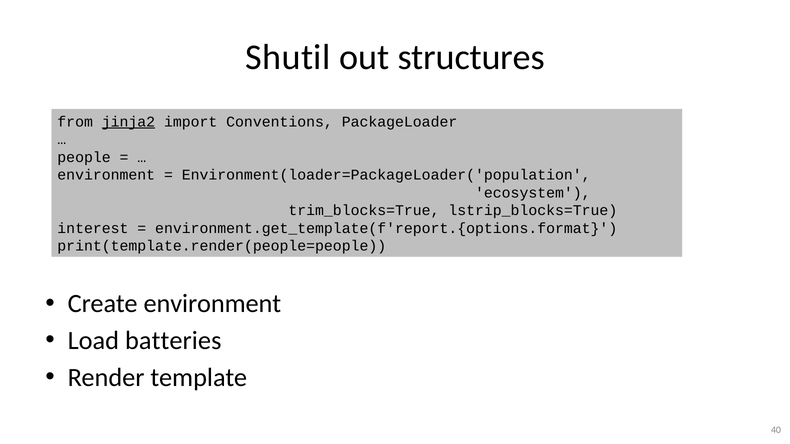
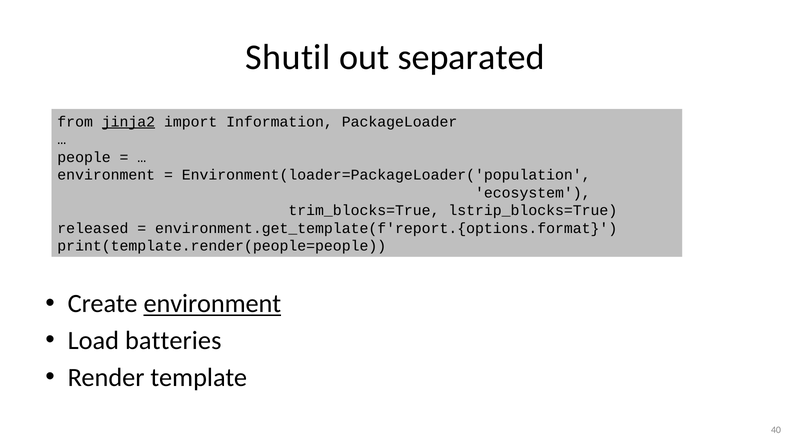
structures: structures -> separated (471, 57)
Conventions: Conventions -> Information (280, 122)
interest: interest -> released (93, 229)
environment underline: none -> present (212, 304)
